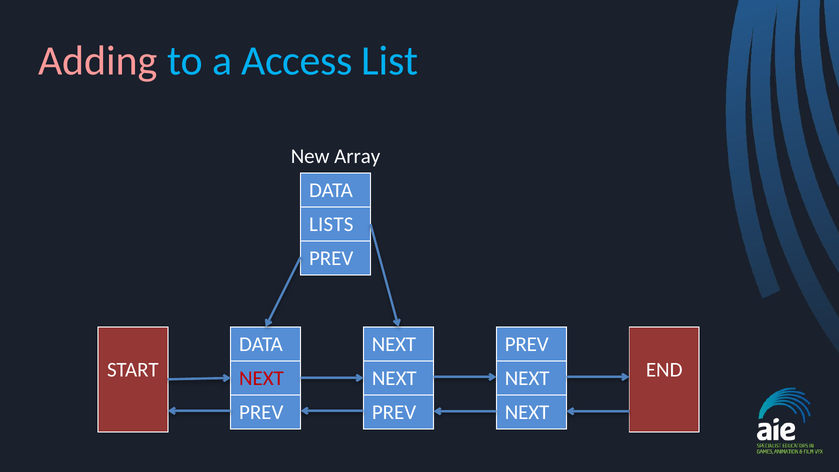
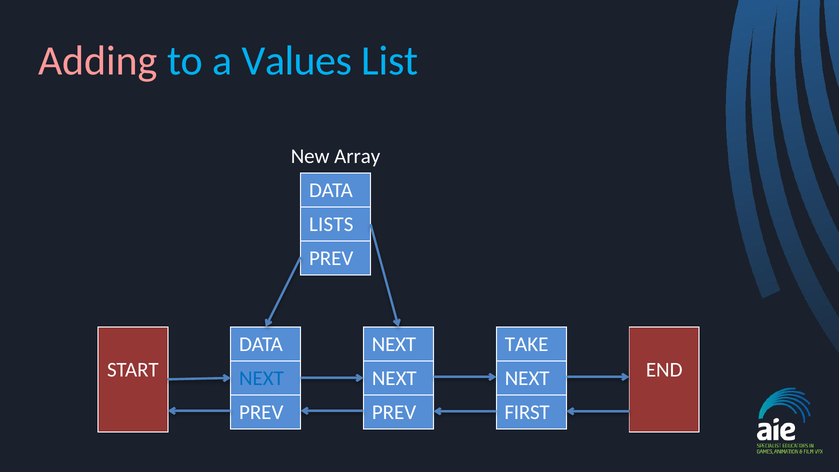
Access: Access -> Values (297, 61)
PREV: PREV -> TAKE (527, 344)
NEXT colour: red -> blue (261, 378)
NEXT: NEXT -> FIRST (527, 412)
